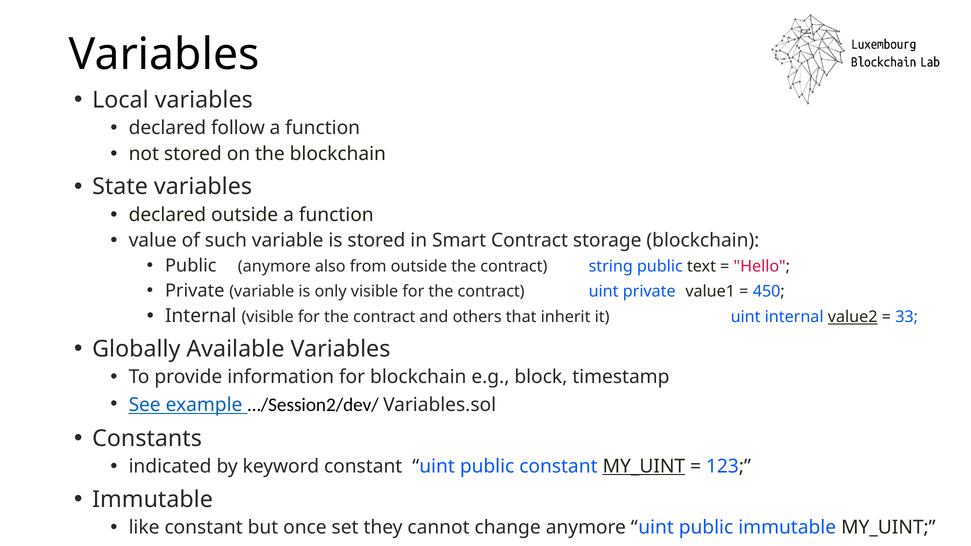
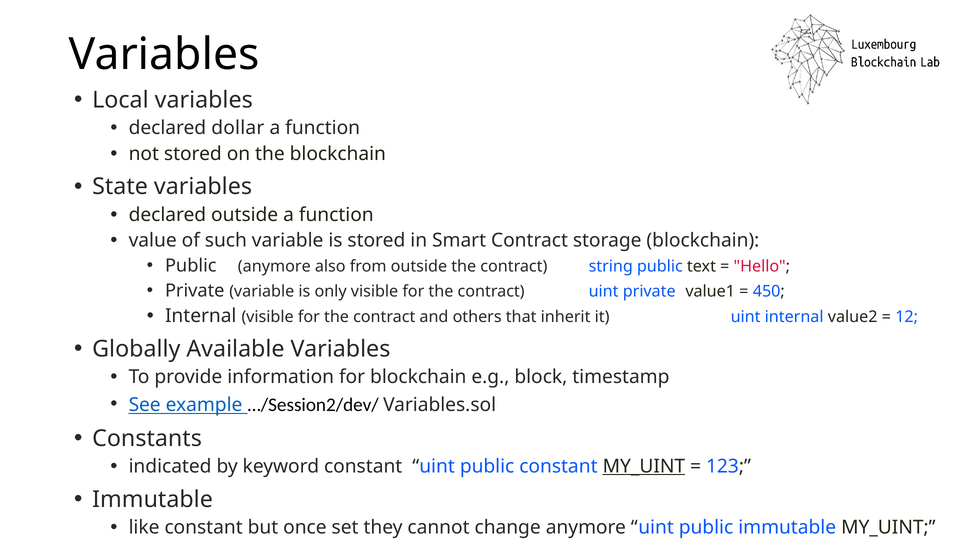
follow: follow -> dollar (238, 128)
value2 underline: present -> none (853, 317)
33: 33 -> 12 (907, 317)
